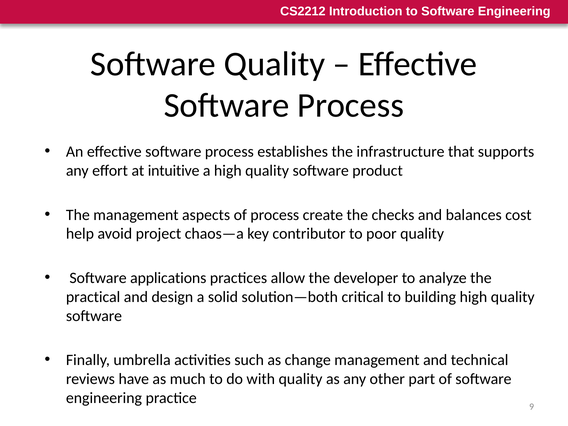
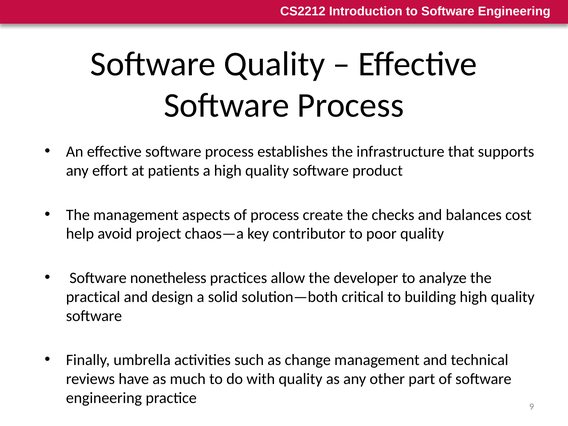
intuitive: intuitive -> patients (174, 171)
applications: applications -> nonetheless (168, 278)
